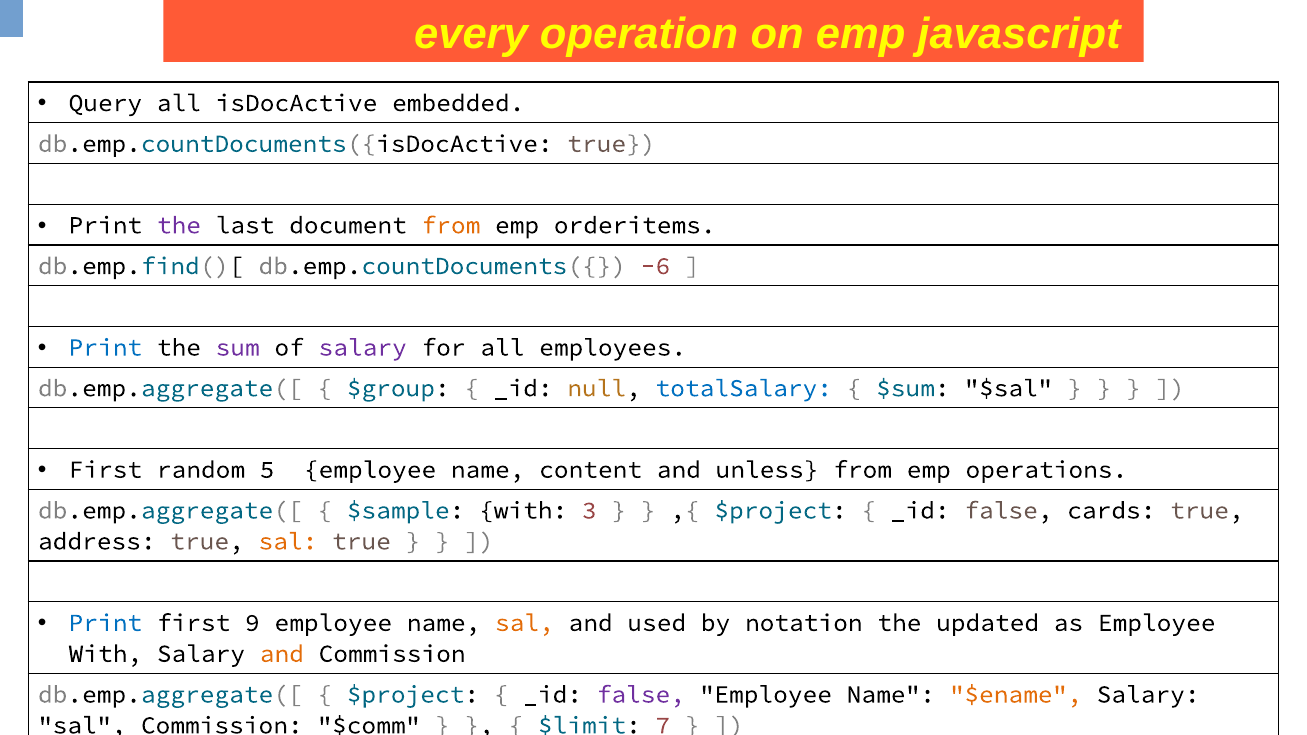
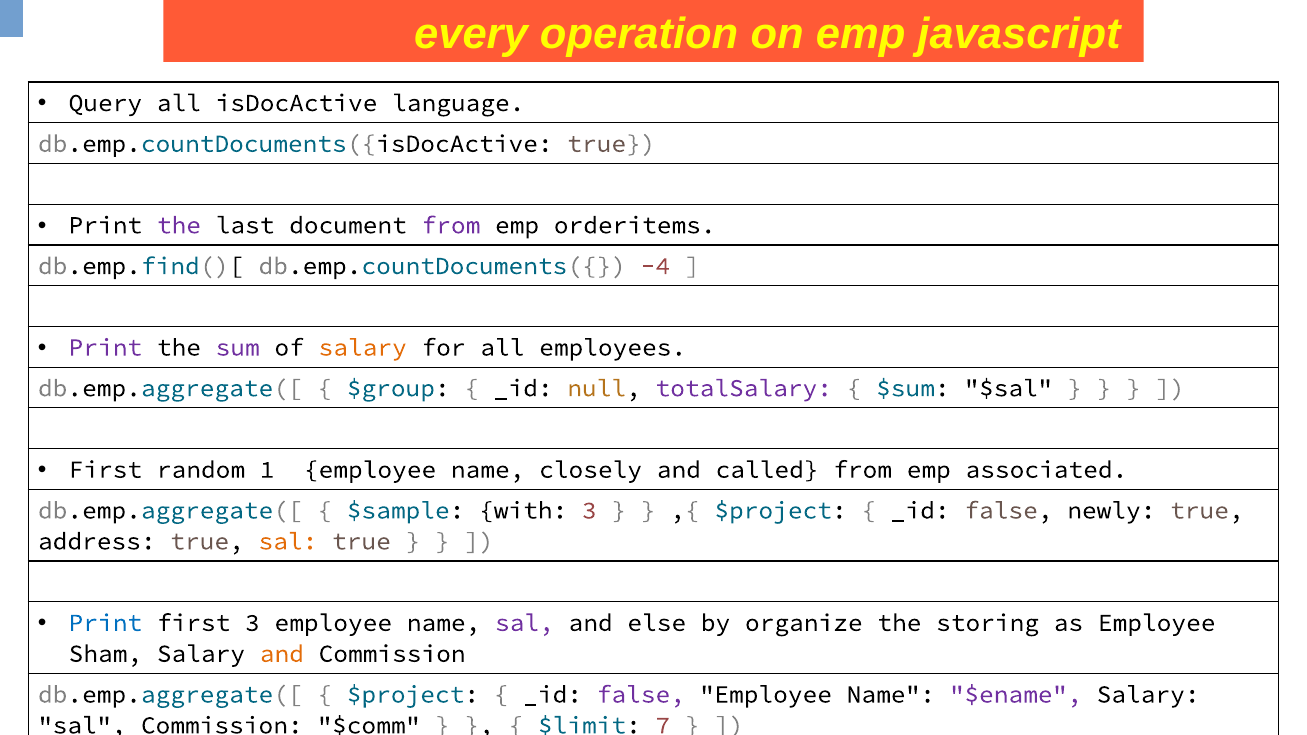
embedded: embedded -> language (458, 103)
from colour: orange -> purple (451, 225)
-6: -6 -> -4 (656, 266)
Print colour: blue -> purple (105, 348)
salary colour: purple -> orange (363, 348)
totalSalary colour: blue -> purple (744, 388)
5: 5 -> 1 (267, 470)
content: content -> closely (591, 470)
unless: unless -> called (767, 470)
operations: operations -> associated (1046, 470)
cards: cards -> newly (1111, 511)
first 9: 9 -> 3 (252, 623)
sal colour: orange -> purple (524, 623)
used: used -> else (657, 623)
notation: notation -> organize (804, 623)
updated: updated -> storing (988, 623)
With: With -> Sham (105, 654)
$ename colour: orange -> purple (1016, 695)
